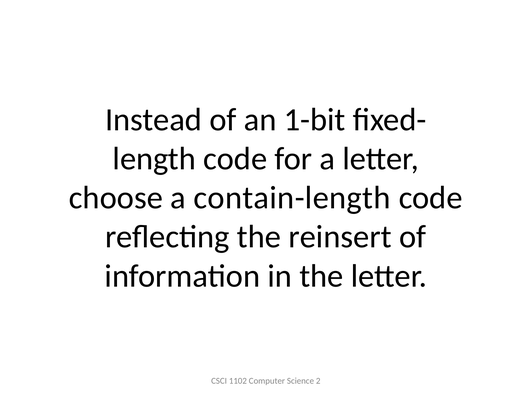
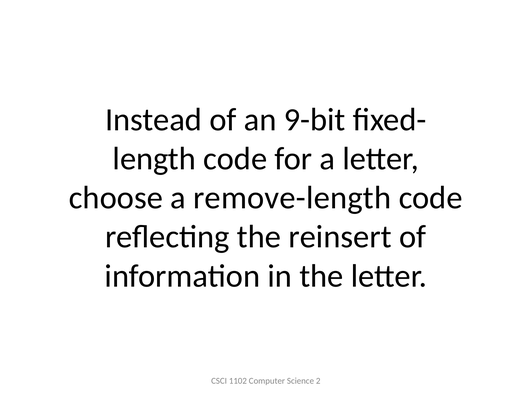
1-bit: 1-bit -> 9-bit (315, 120)
contain-length: contain-length -> remove-length (292, 198)
